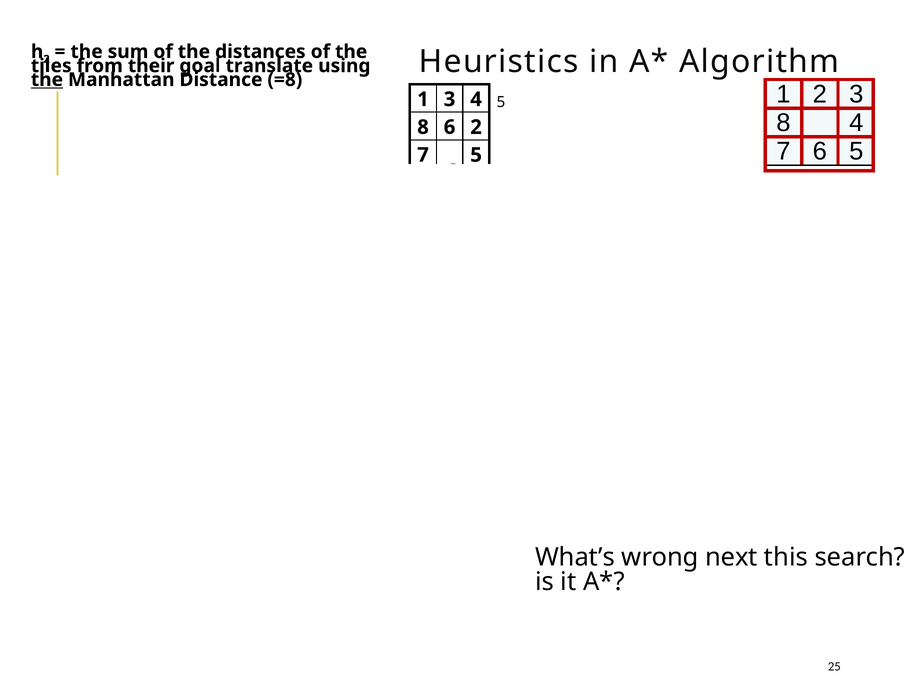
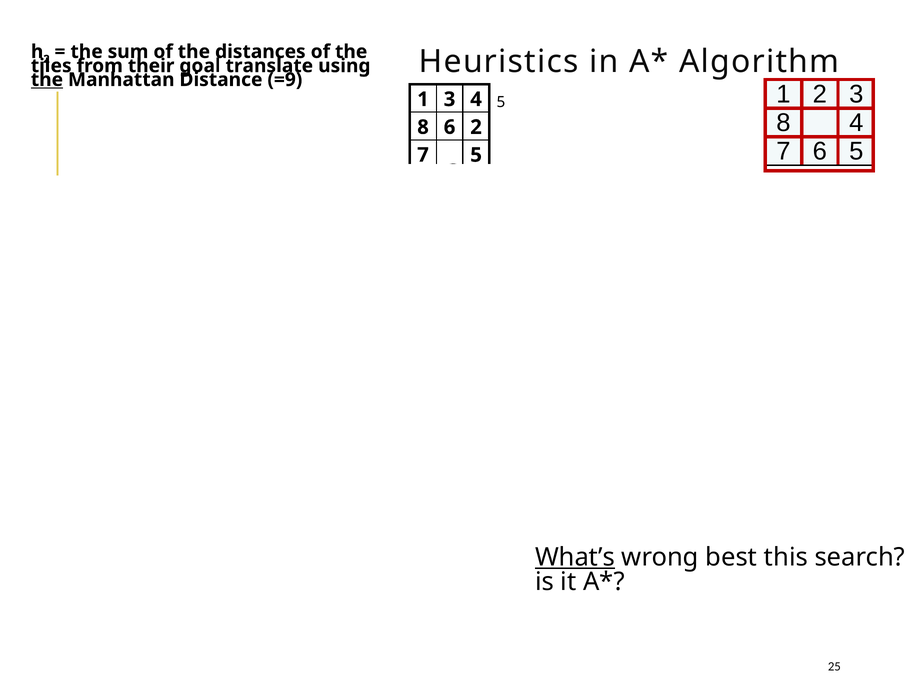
=8: =8 -> =9 (285, 80)
What’s underline: none -> present (575, 557)
next: next -> best (731, 557)
